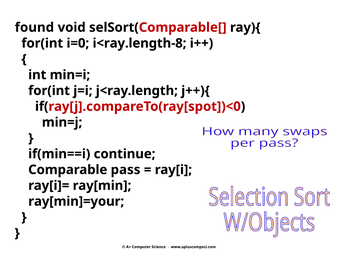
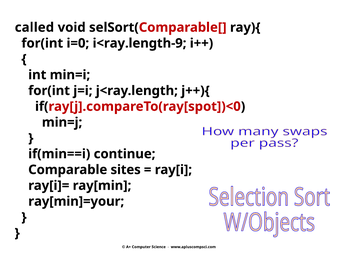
found: found -> called (34, 27)
i<ray.length-8: i<ray.length-8 -> i<ray.length-9 (140, 43)
pass: pass -> sites (126, 169)
